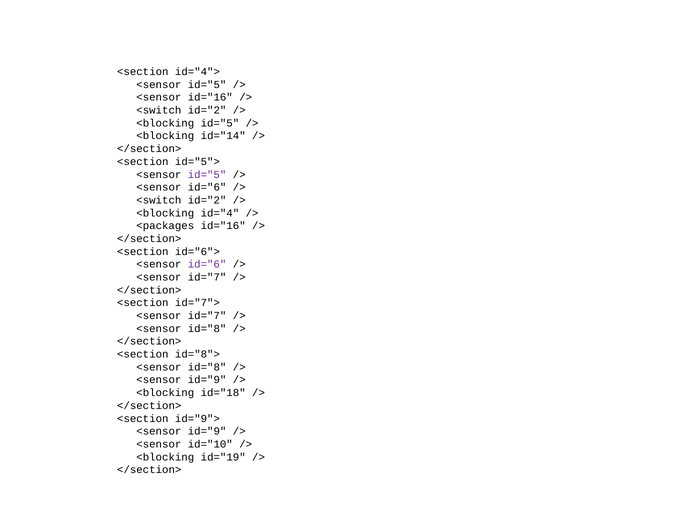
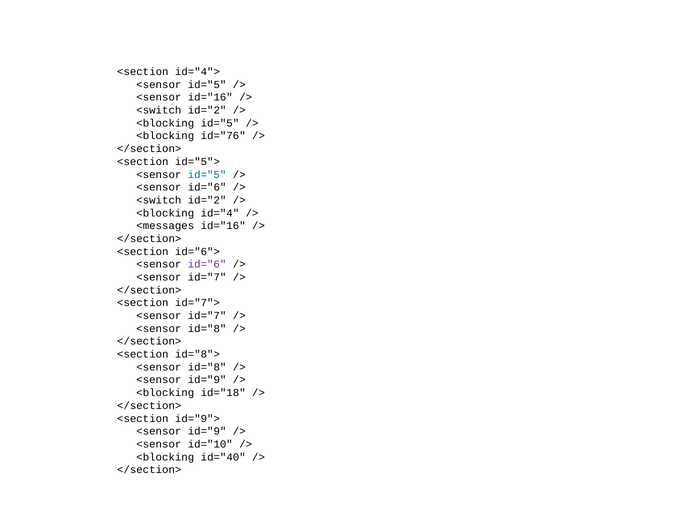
id="14: id="14 -> id="76 (223, 136)
id="5 colour: purple -> blue (207, 174)
<packages: <packages -> <messages (165, 226)
id="19: id="19 -> id="40 (223, 457)
